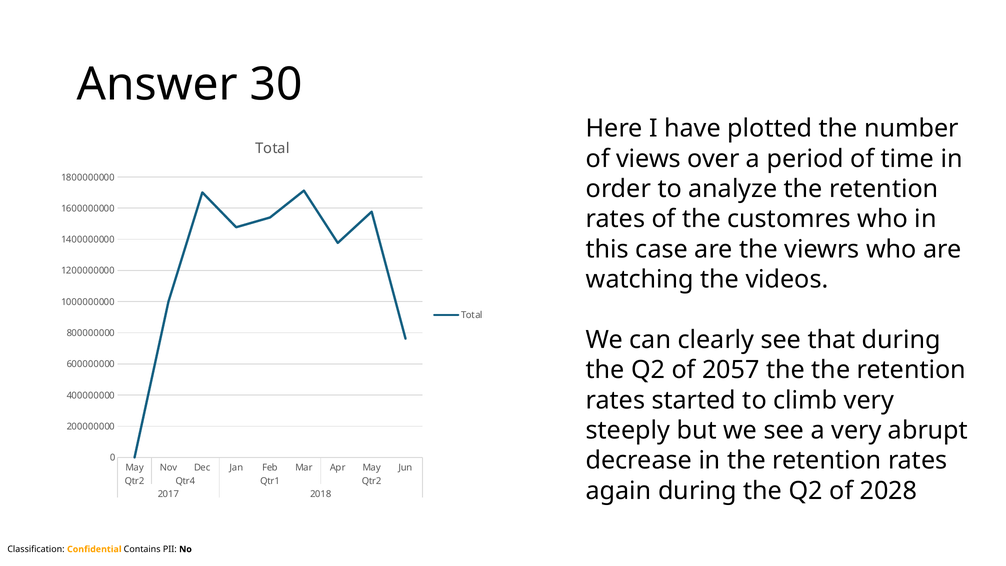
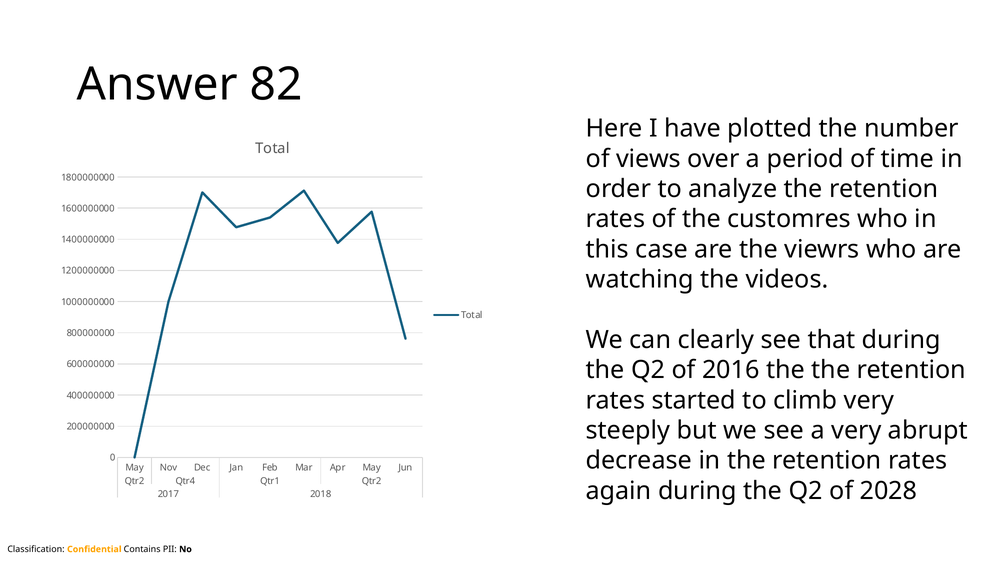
30: 30 -> 82 (276, 85)
2057: 2057 -> 2016 (731, 370)
